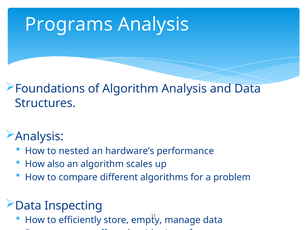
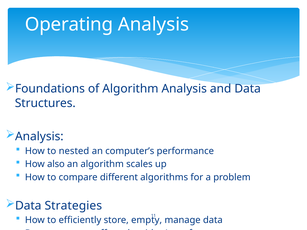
Programs: Programs -> Operating (69, 25)
hardware’s: hardware’s -> computer’s (130, 151)
Inspecting: Inspecting -> Strategies (73, 206)
